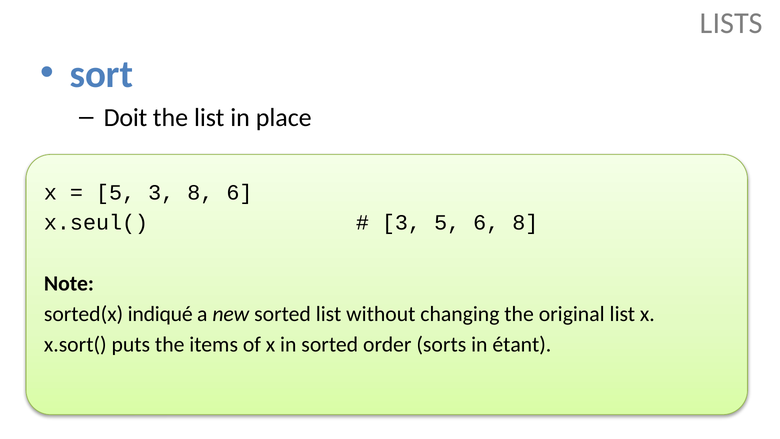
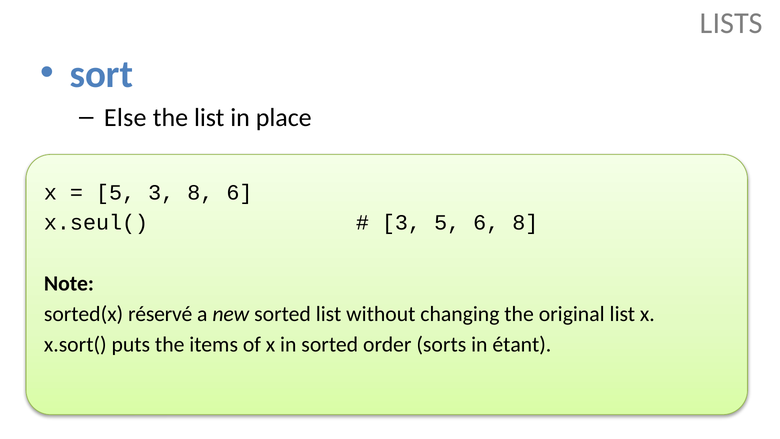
Doit: Doit -> Else (125, 117)
indiqué: indiqué -> réservé (160, 314)
